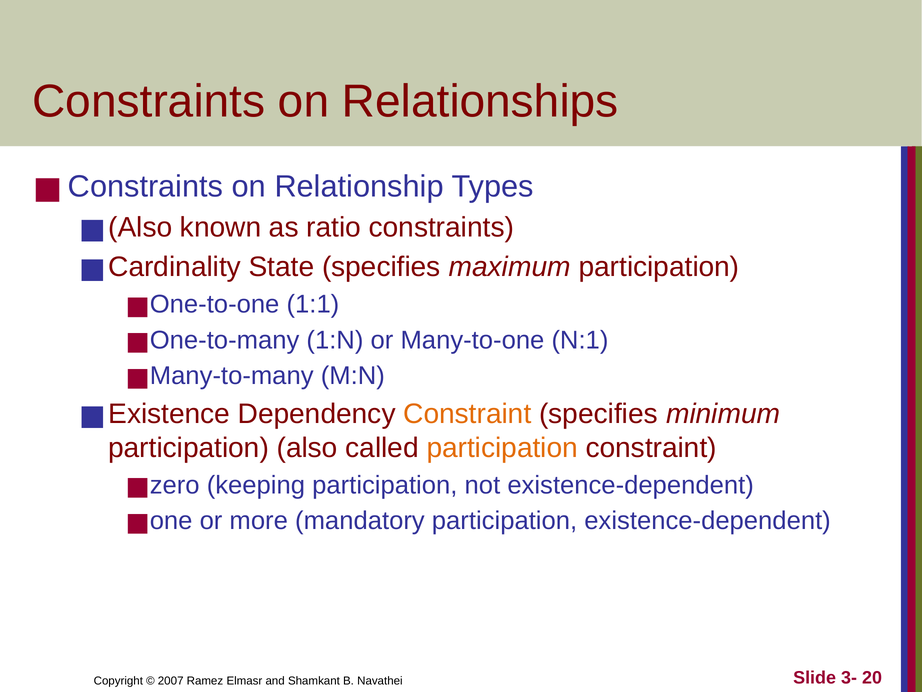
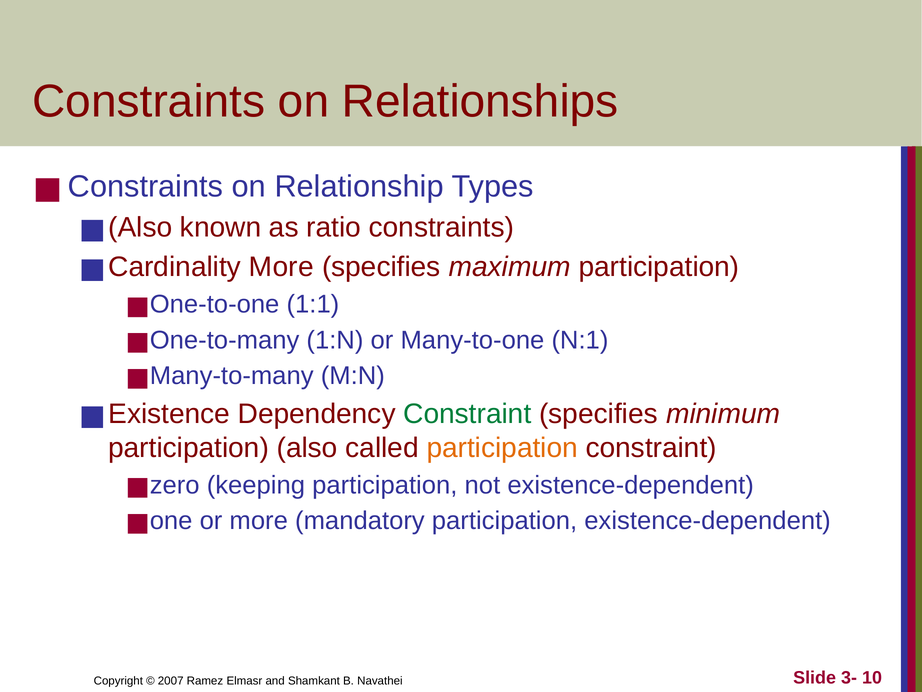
State: State -> More (281, 267)
Constraint colour: orange -> green (467, 414)
20: 20 -> 10 (872, 677)
